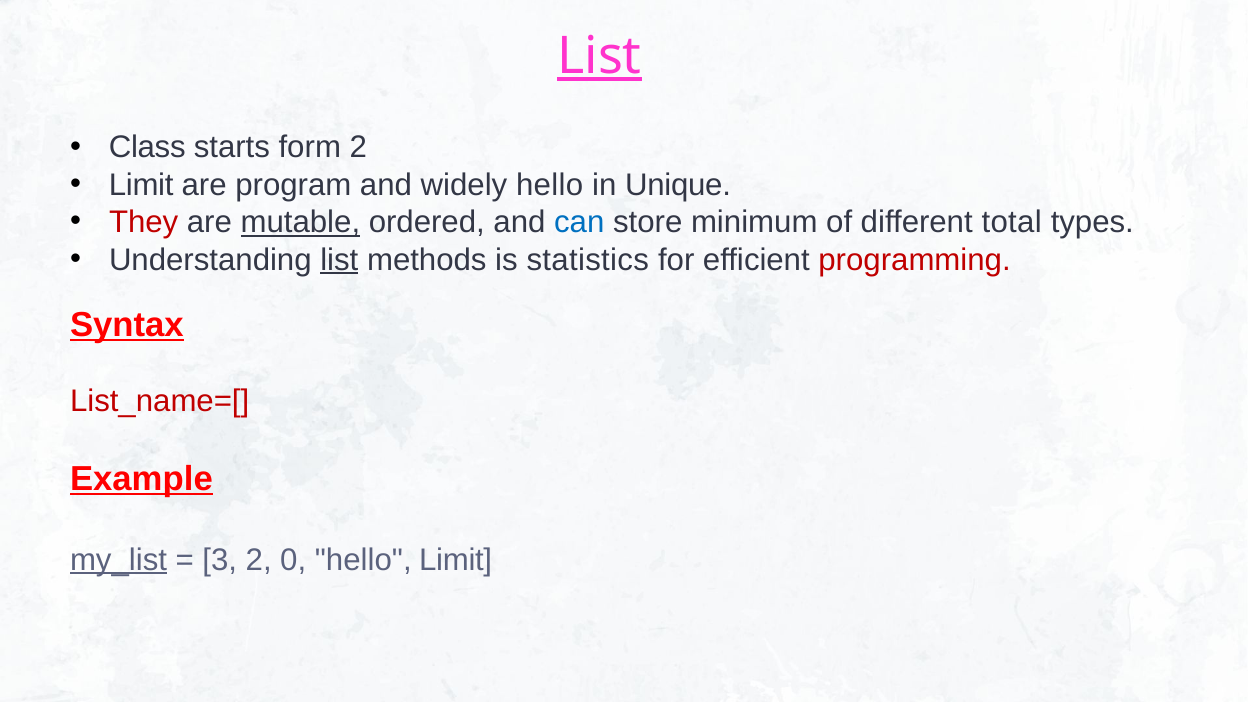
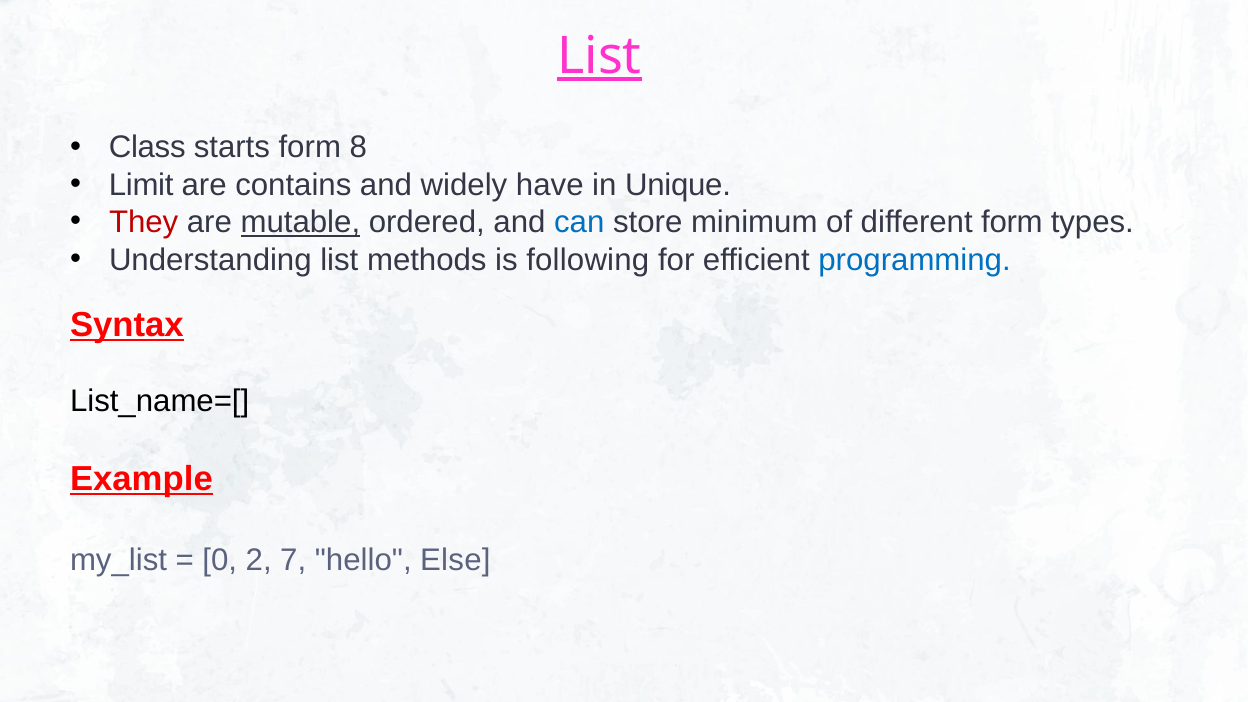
form 2: 2 -> 8 (358, 147)
program: program -> contains (293, 185)
widely hello: hello -> have (550, 185)
different total: total -> form (1012, 222)
list underline: present -> none (339, 260)
statistics: statistics -> following (588, 260)
programming colour: red -> blue (915, 260)
List_name=[ colour: red -> black (160, 402)
my_list underline: present -> none (119, 560)
3: 3 -> 0 (220, 560)
0: 0 -> 7 (293, 560)
hello Limit: Limit -> Else (455, 560)
